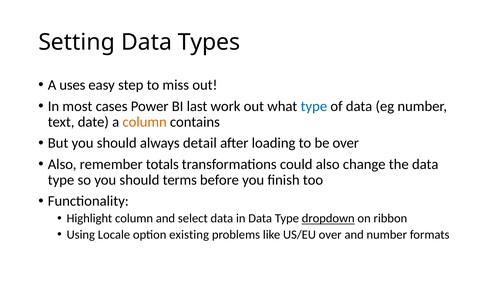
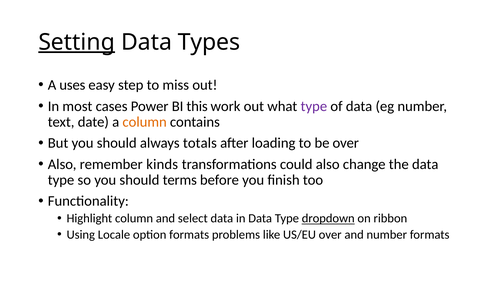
Setting underline: none -> present (77, 42)
last: last -> this (197, 106)
type colour: blue -> purple (314, 106)
detail: detail -> totals (200, 143)
totals: totals -> kinds (162, 164)
option existing: existing -> formats (189, 235)
